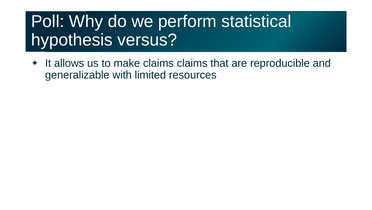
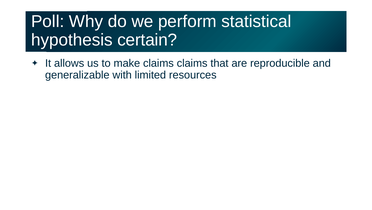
versus: versus -> certain (147, 40)
